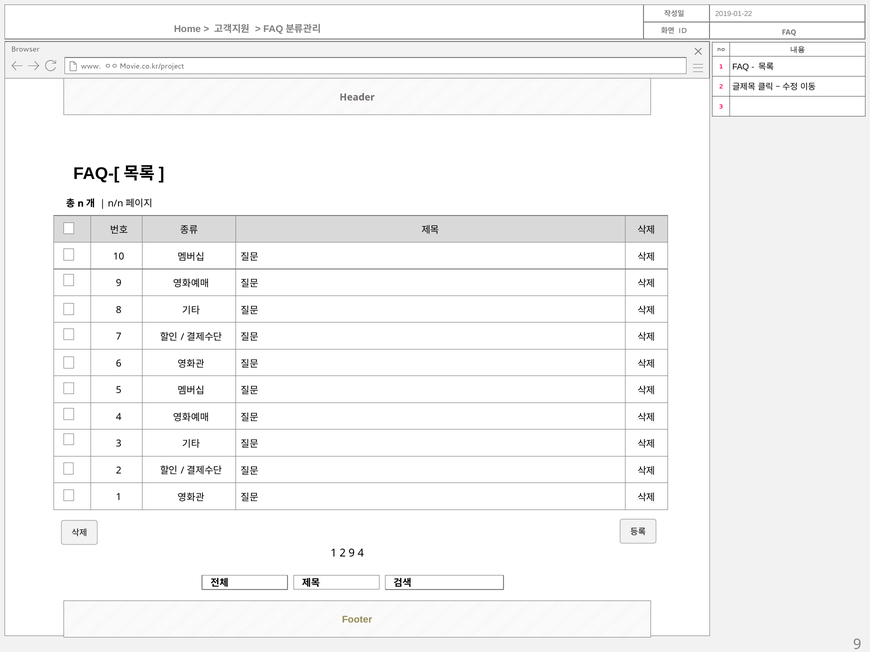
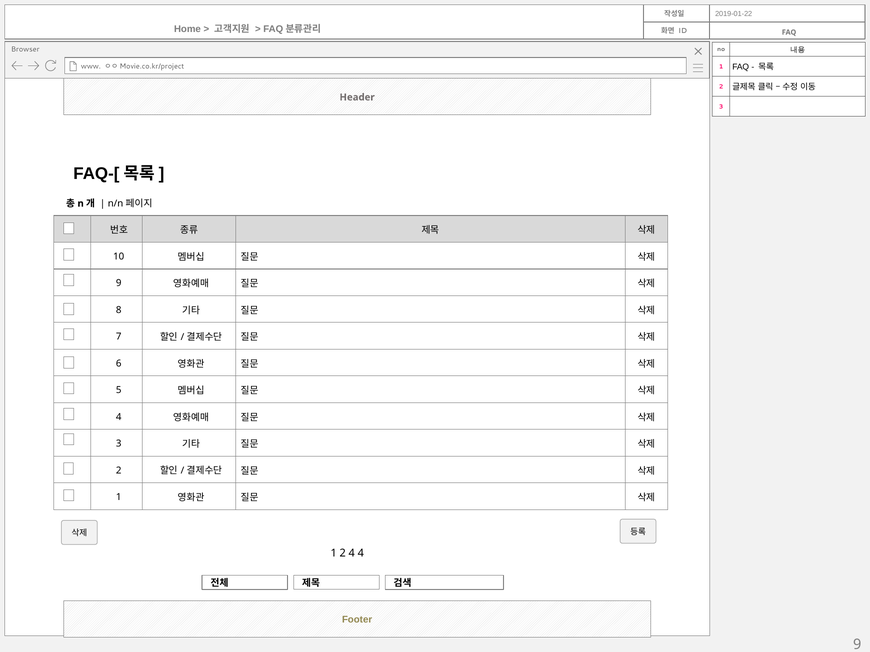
2 9: 9 -> 4 (352, 553)
